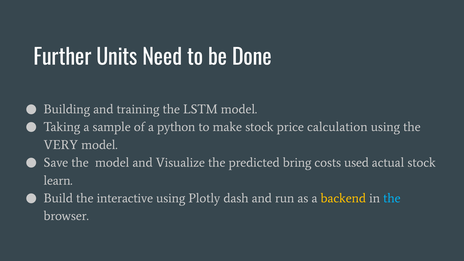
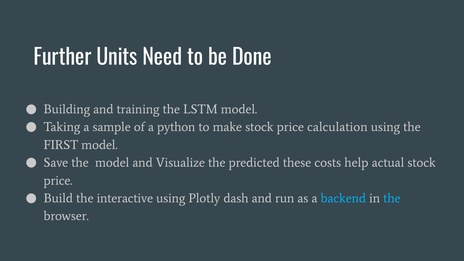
VERY: VERY -> FIRST (61, 145)
bring: bring -> these (297, 163)
used: used -> help (356, 163)
learn: learn -> price (58, 180)
backend colour: yellow -> light blue (343, 198)
